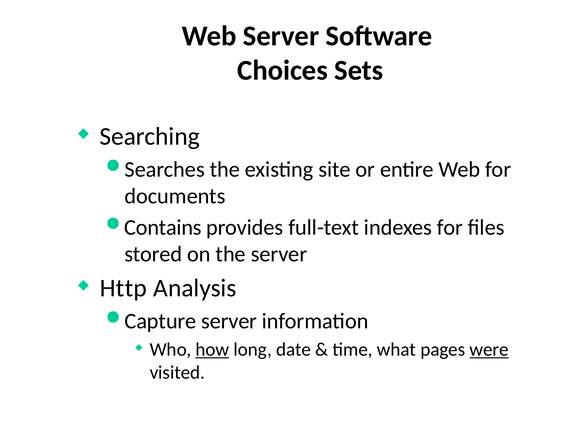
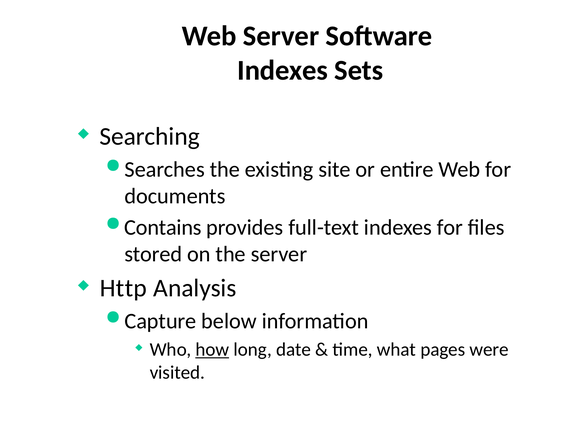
Choices: Choices -> Indexes (283, 70)
Capture server: server -> below (229, 321)
were underline: present -> none (489, 349)
